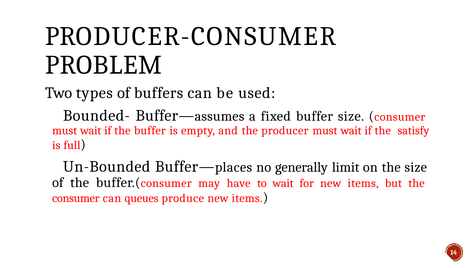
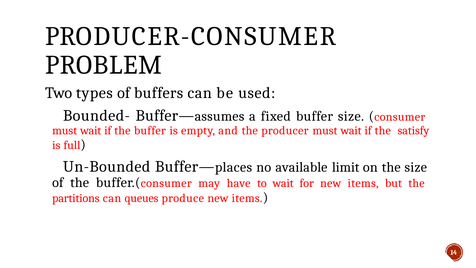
generally: generally -> available (301, 167)
consumer: consumer -> partitions (76, 198)
